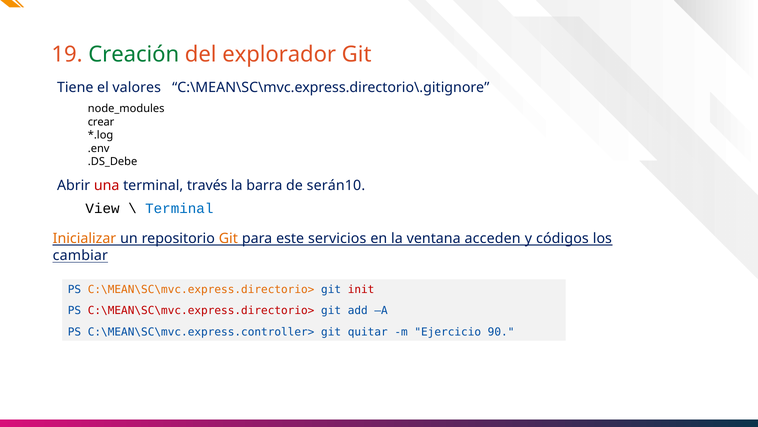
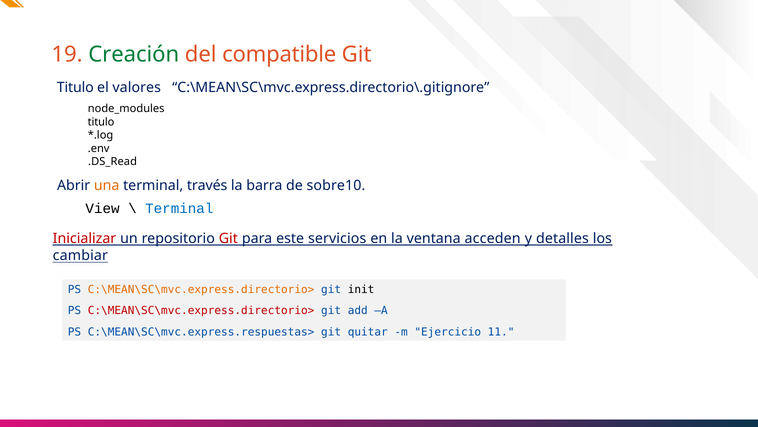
explorador: explorador -> compatible (279, 54)
Tiene: Tiene -> Titulo (75, 88)
crear: crear -> titulo (101, 122)
.DS_Debe: .DS_Debe -> .DS_Read (113, 162)
una colour: red -> orange (107, 185)
serán10: serán10 -> sobre10 (336, 185)
Inicializar colour: orange -> red (84, 238)
Git colour: orange -> red (228, 238)
códigos: códigos -> detalles (562, 238)
init colour: red -> black (361, 289)
C:\MEAN\SC\mvc.express.controller>: C:\MEAN\SC\mvc.express.controller> -> C:\MEAN\SC\mvc.express.respuestas> (201, 331)
90: 90 -> 11 (501, 331)
